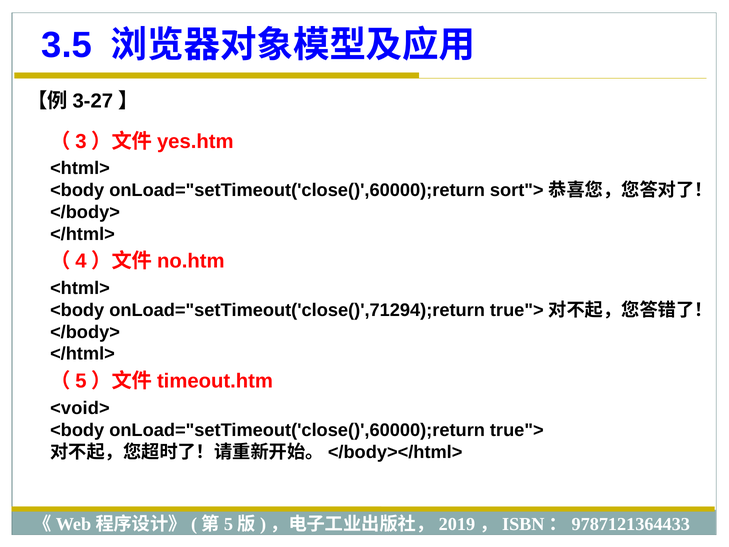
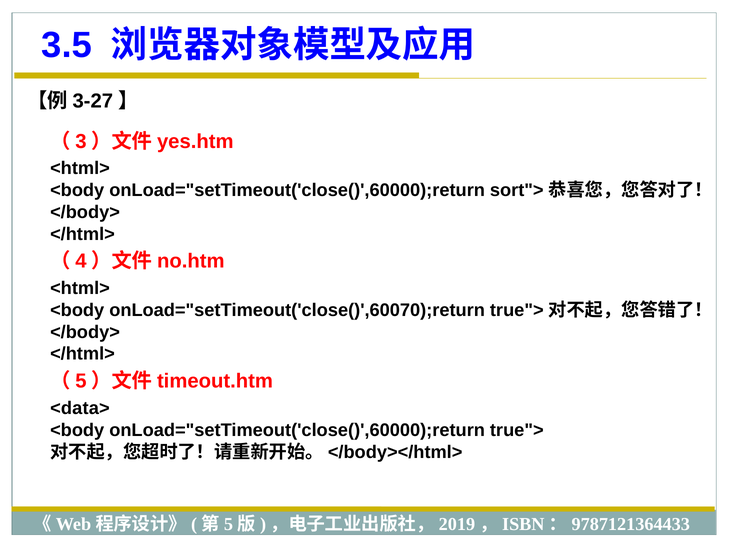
onLoad="setTimeout('close()',71294);return: onLoad="setTimeout('close()',71294);return -> onLoad="setTimeout('close()',60070);return (297, 310)
<void>: <void> -> <data> (80, 408)
